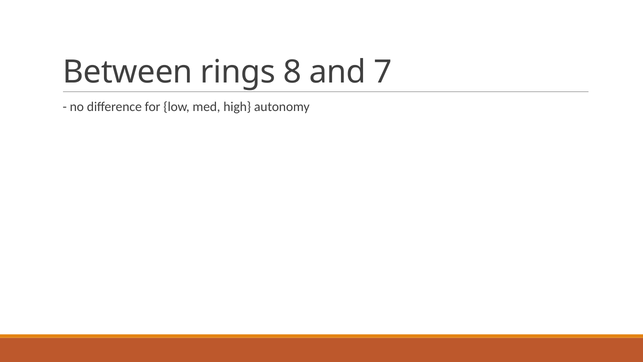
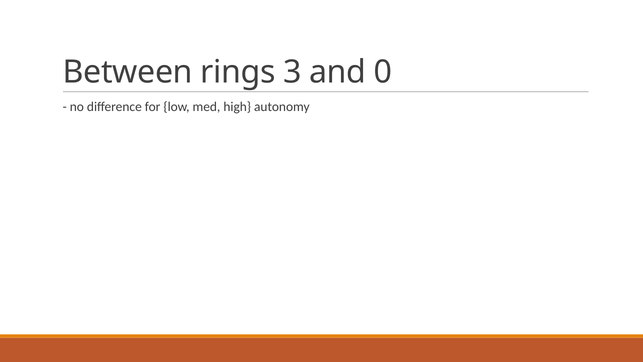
8: 8 -> 3 (292, 72)
7: 7 -> 0 (383, 72)
